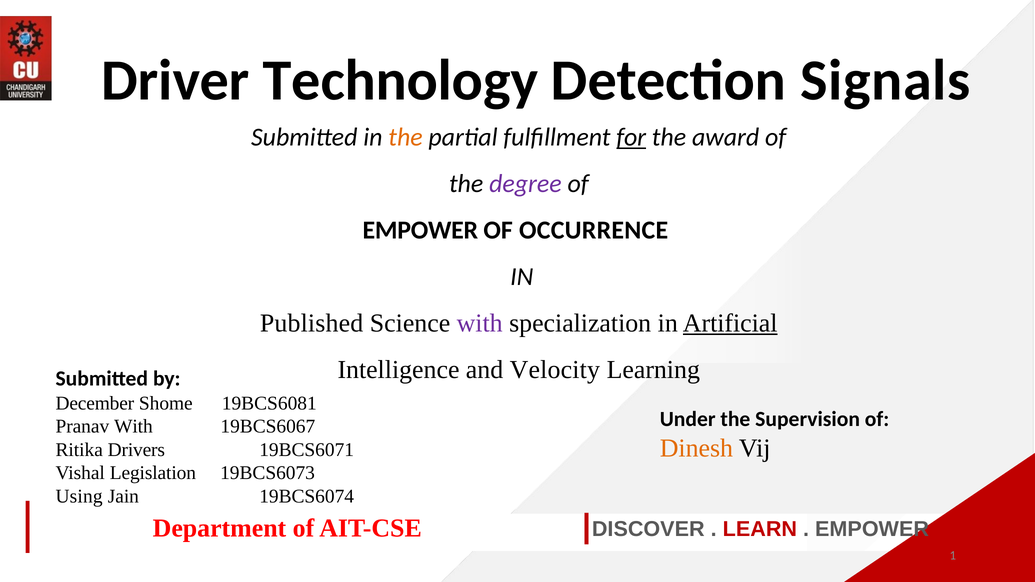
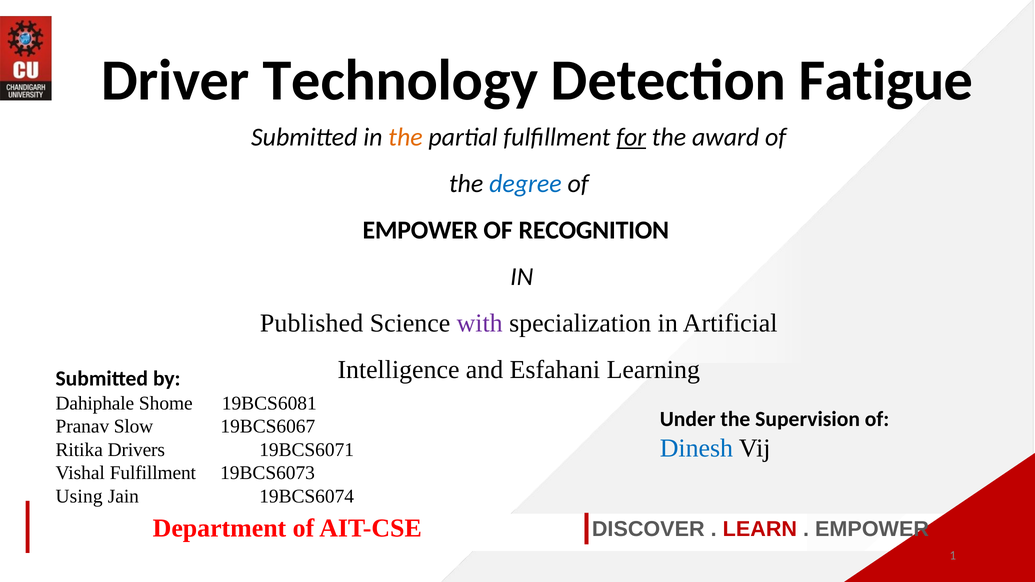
Signals: Signals -> Fatigue (886, 80)
degree colour: purple -> blue (525, 184)
OCCURRENCE: OCCURRENCE -> RECOGNITION (594, 230)
Artificial underline: present -> none (730, 323)
Velocity: Velocity -> Esfahani (555, 370)
December: December -> Dahiphale (95, 403)
Pranav With: With -> Slow (134, 427)
Dinesh colour: orange -> blue (696, 448)
Vishal Legislation: Legislation -> Fulfillment (153, 473)
